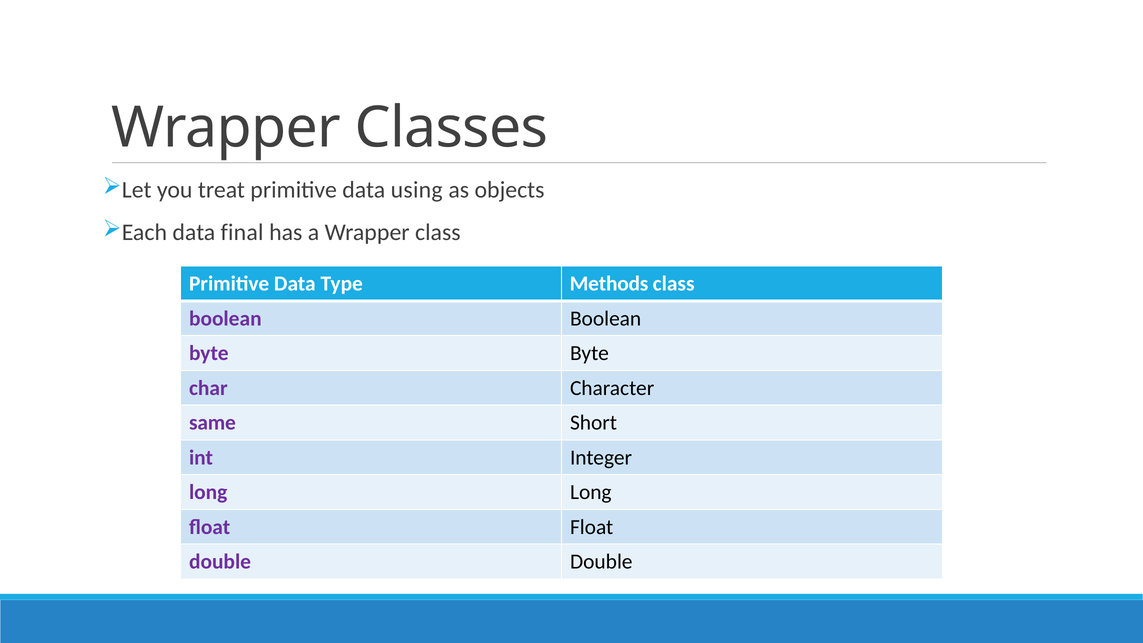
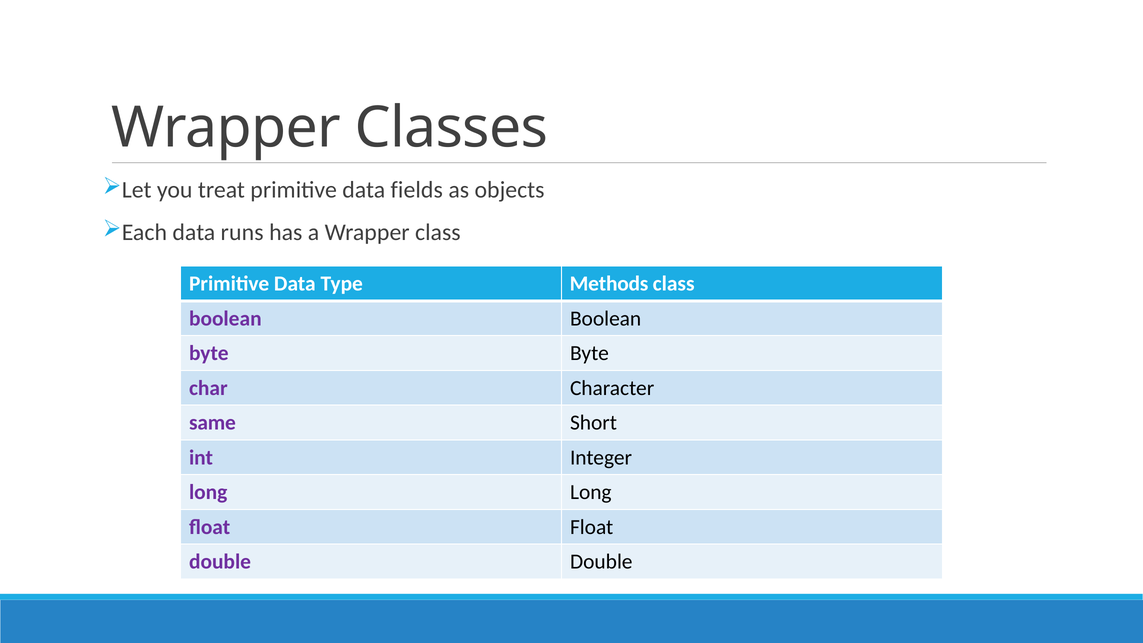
using: using -> fields (417, 190)
final: final -> runs (242, 233)
